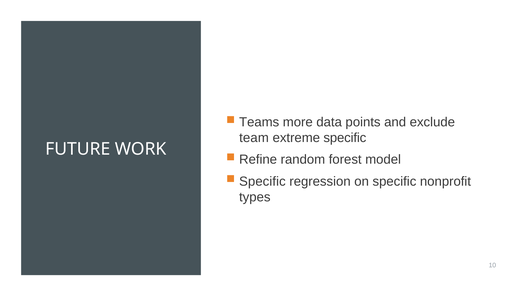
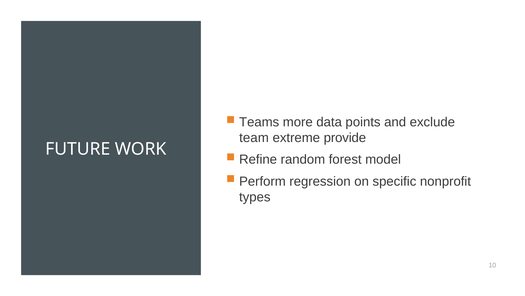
extreme specific: specific -> provide (345, 138)
Specific: Specific -> Perform (262, 181)
